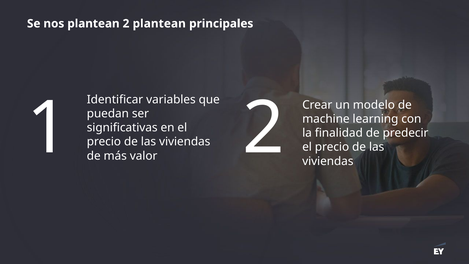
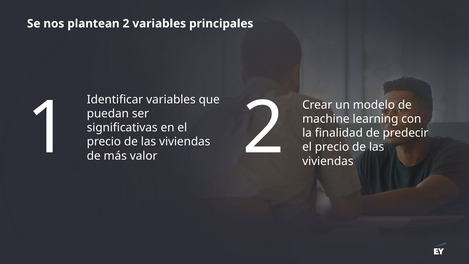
2 plantean: plantean -> variables (159, 24)
